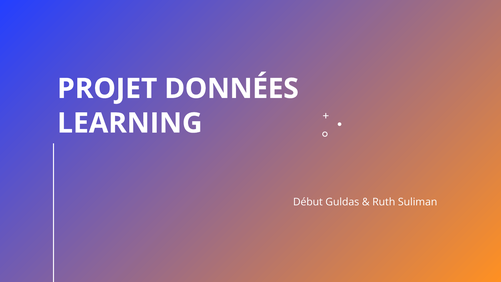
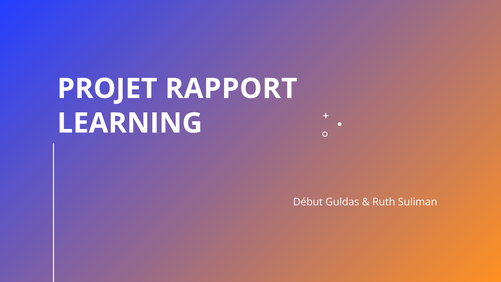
DONNÉES: DONNÉES -> RAPPORT (231, 89)
